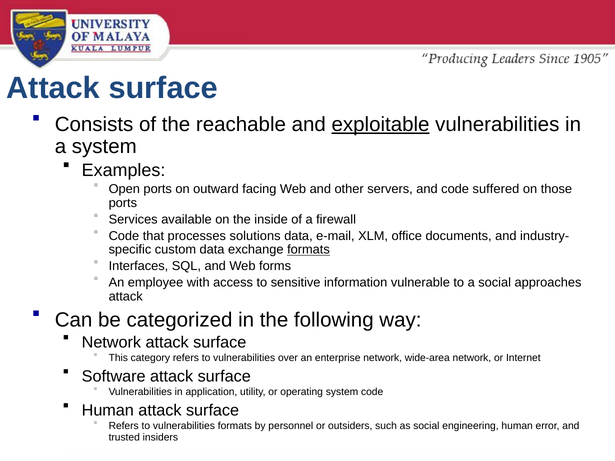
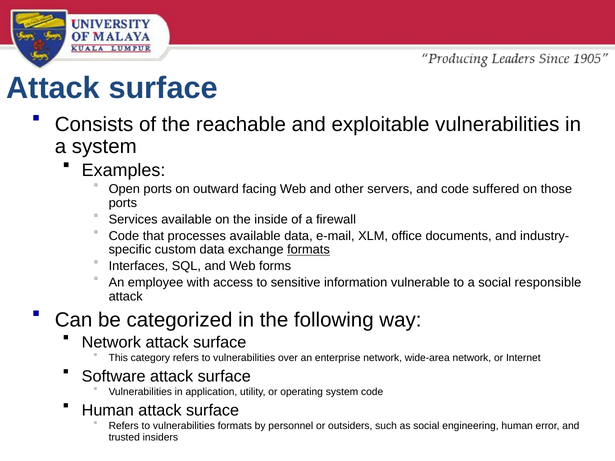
exploitable underline: present -> none (381, 124)
processes solutions: solutions -> available (255, 236)
approaches: approaches -> responsible (548, 283)
